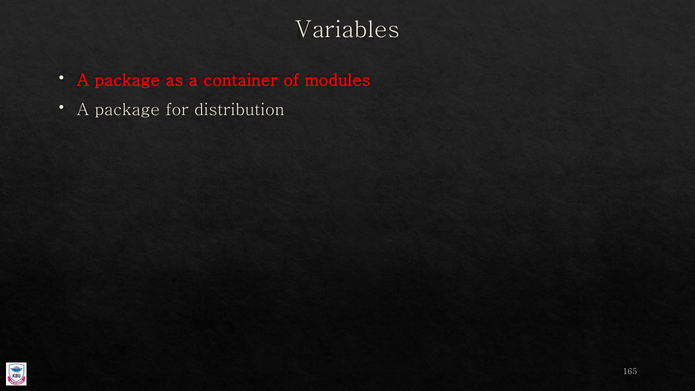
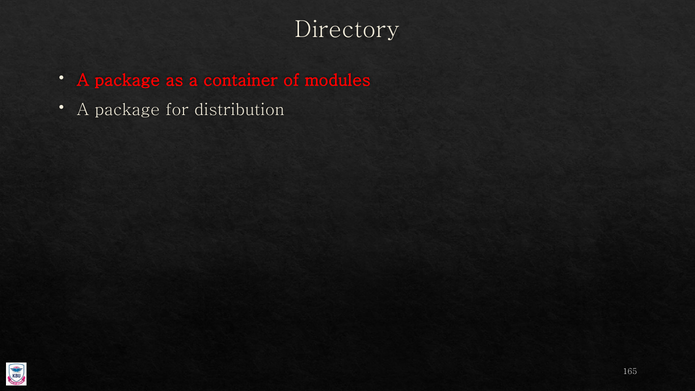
Variables: Variables -> Directory (347, 30)
